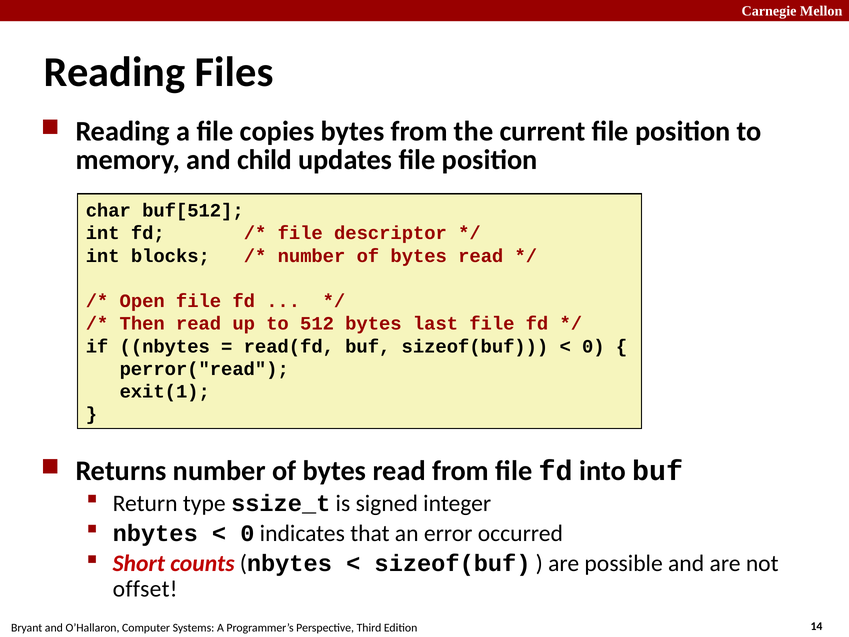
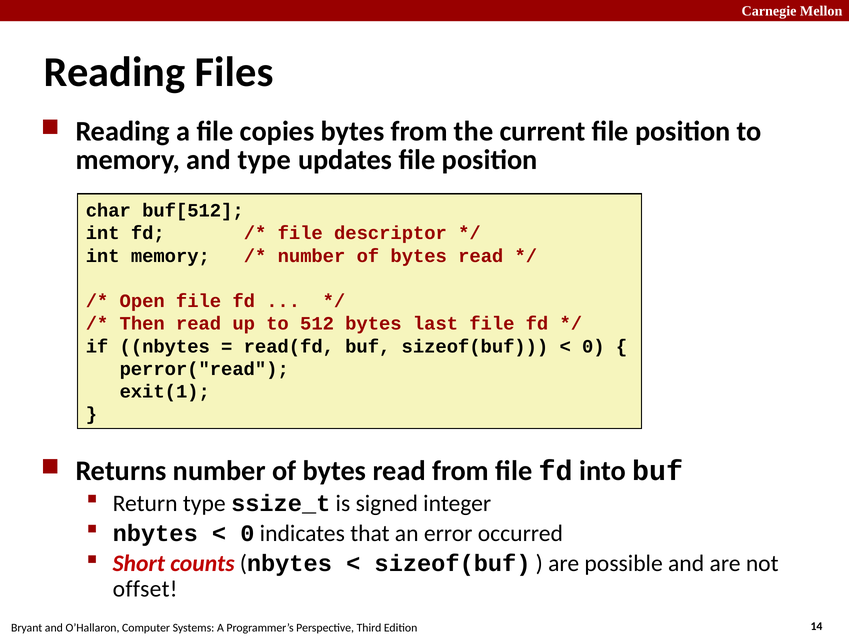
and child: child -> type (264, 160)
int blocks: blocks -> memory (170, 256)
